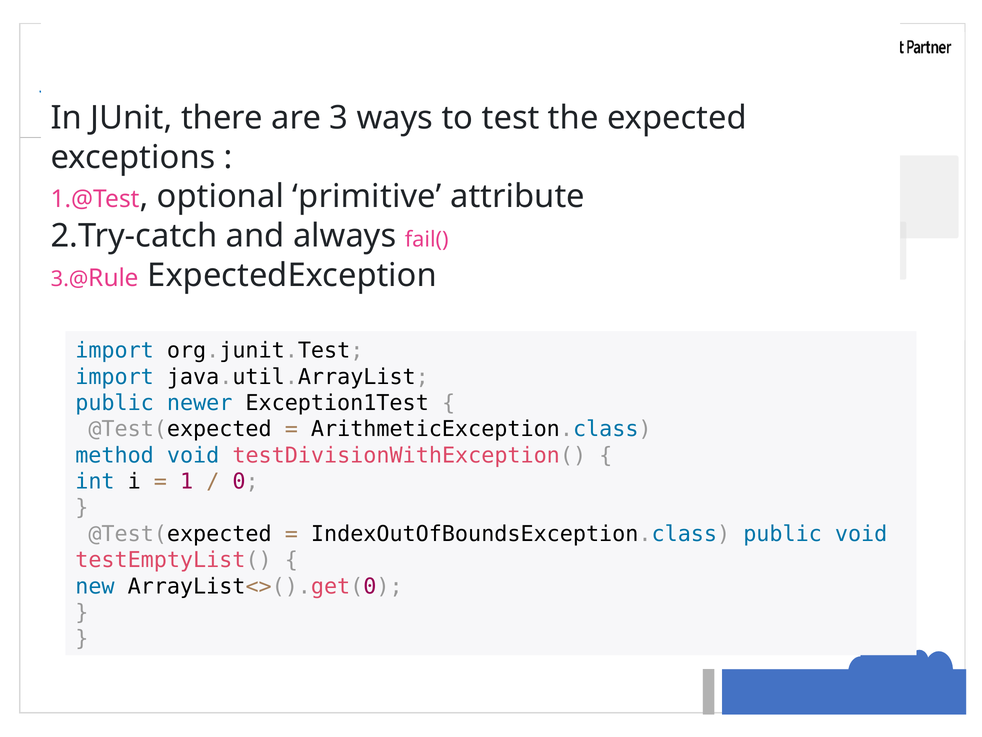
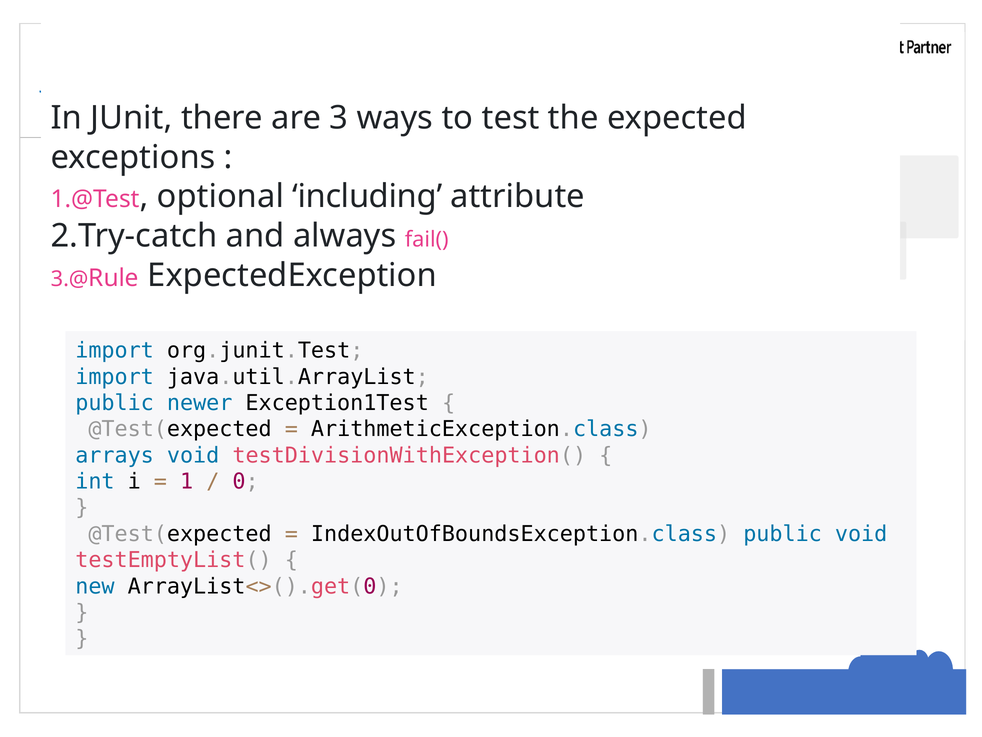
primitive: primitive -> including (367, 196)
method: method -> arrays (115, 455)
